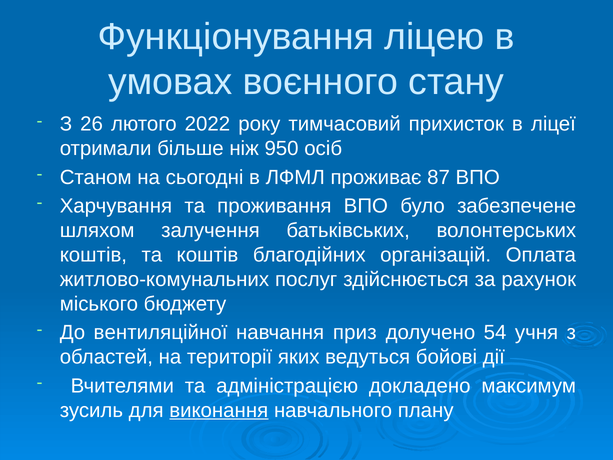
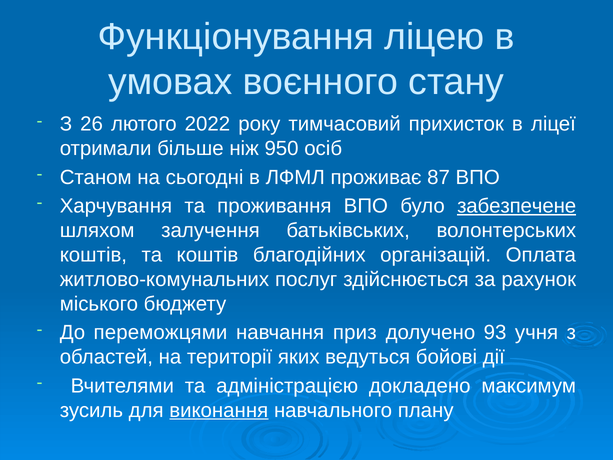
забезпечене underline: none -> present (517, 206)
вентиляційної: вентиляційної -> переможцями (161, 332)
54: 54 -> 93 (495, 332)
